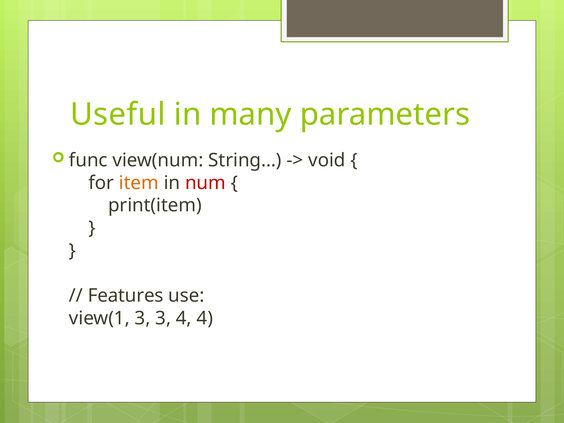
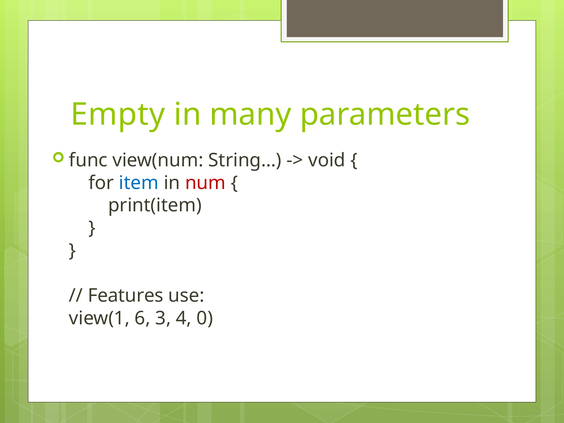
Useful: Useful -> Empty (118, 114)
item colour: orange -> blue (139, 183)
view(1 3: 3 -> 6 (143, 318)
4 4: 4 -> 0 (205, 318)
